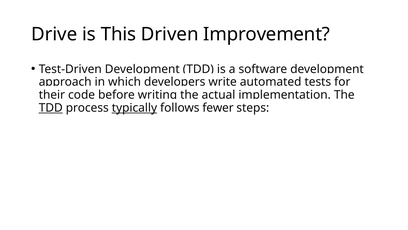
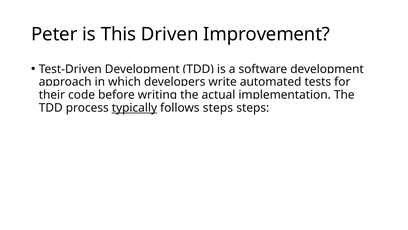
Drive: Drive -> Peter (54, 34)
TDD underline: present -> none (51, 108)
follows fewer: fewer -> steps (218, 108)
